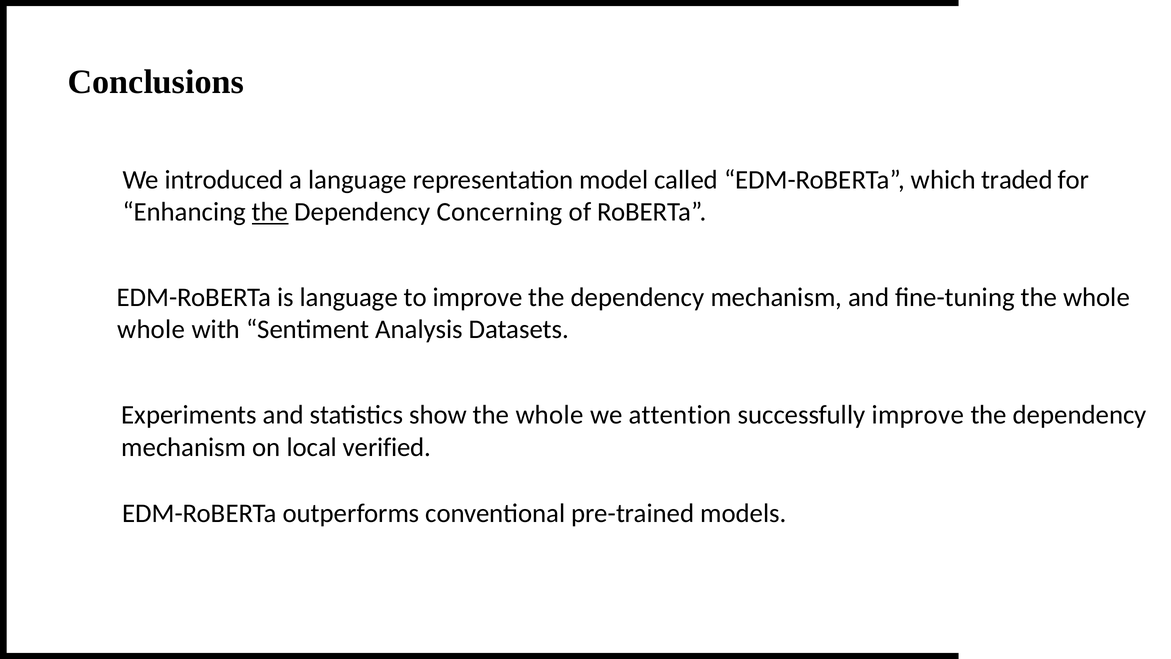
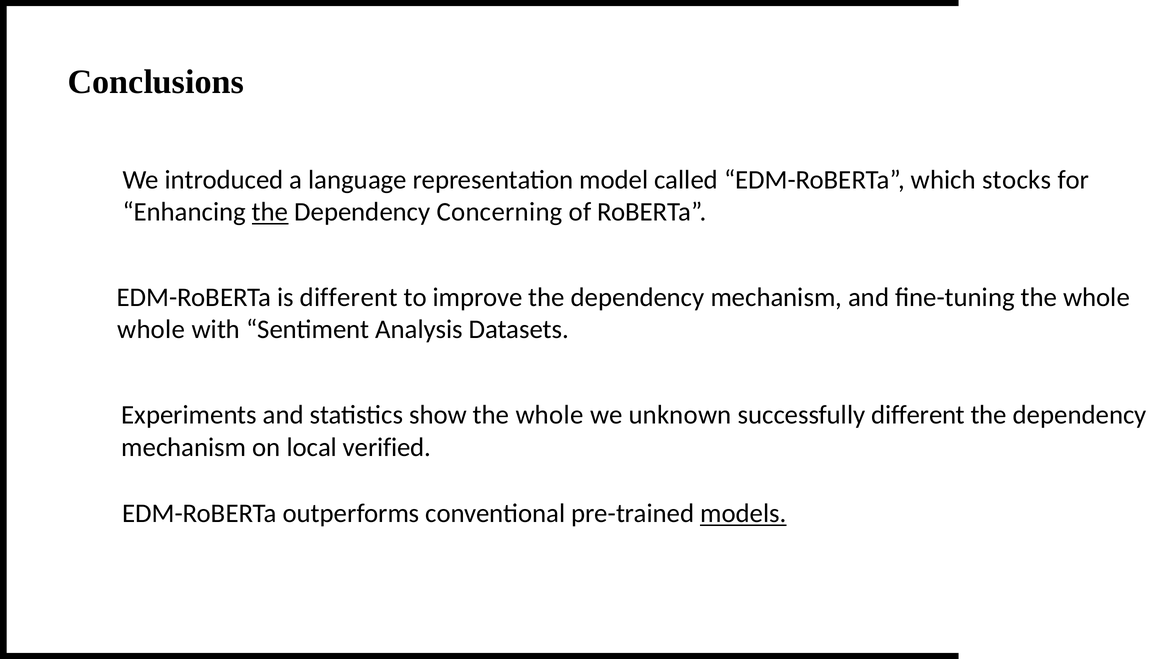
traded: traded -> stocks (1017, 180)
is language: language -> different (349, 297)
attention: attention -> unknown (680, 415)
successfully improve: improve -> different (918, 415)
models underline: none -> present (743, 513)
